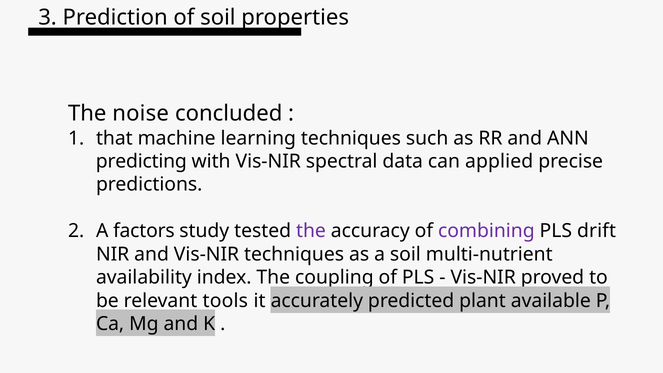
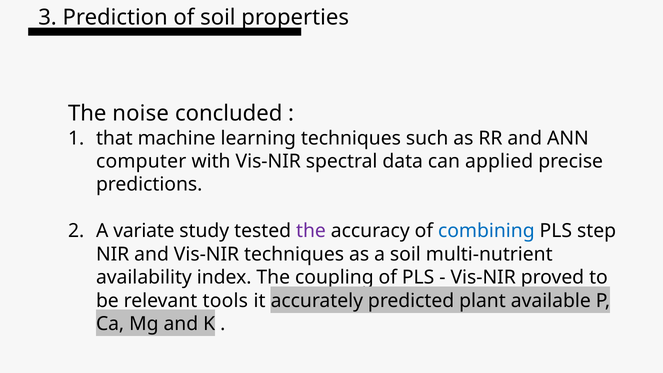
predicting: predicting -> computer (141, 161)
factors: factors -> variate (144, 231)
combining colour: purple -> blue (486, 231)
drift: drift -> step (597, 231)
